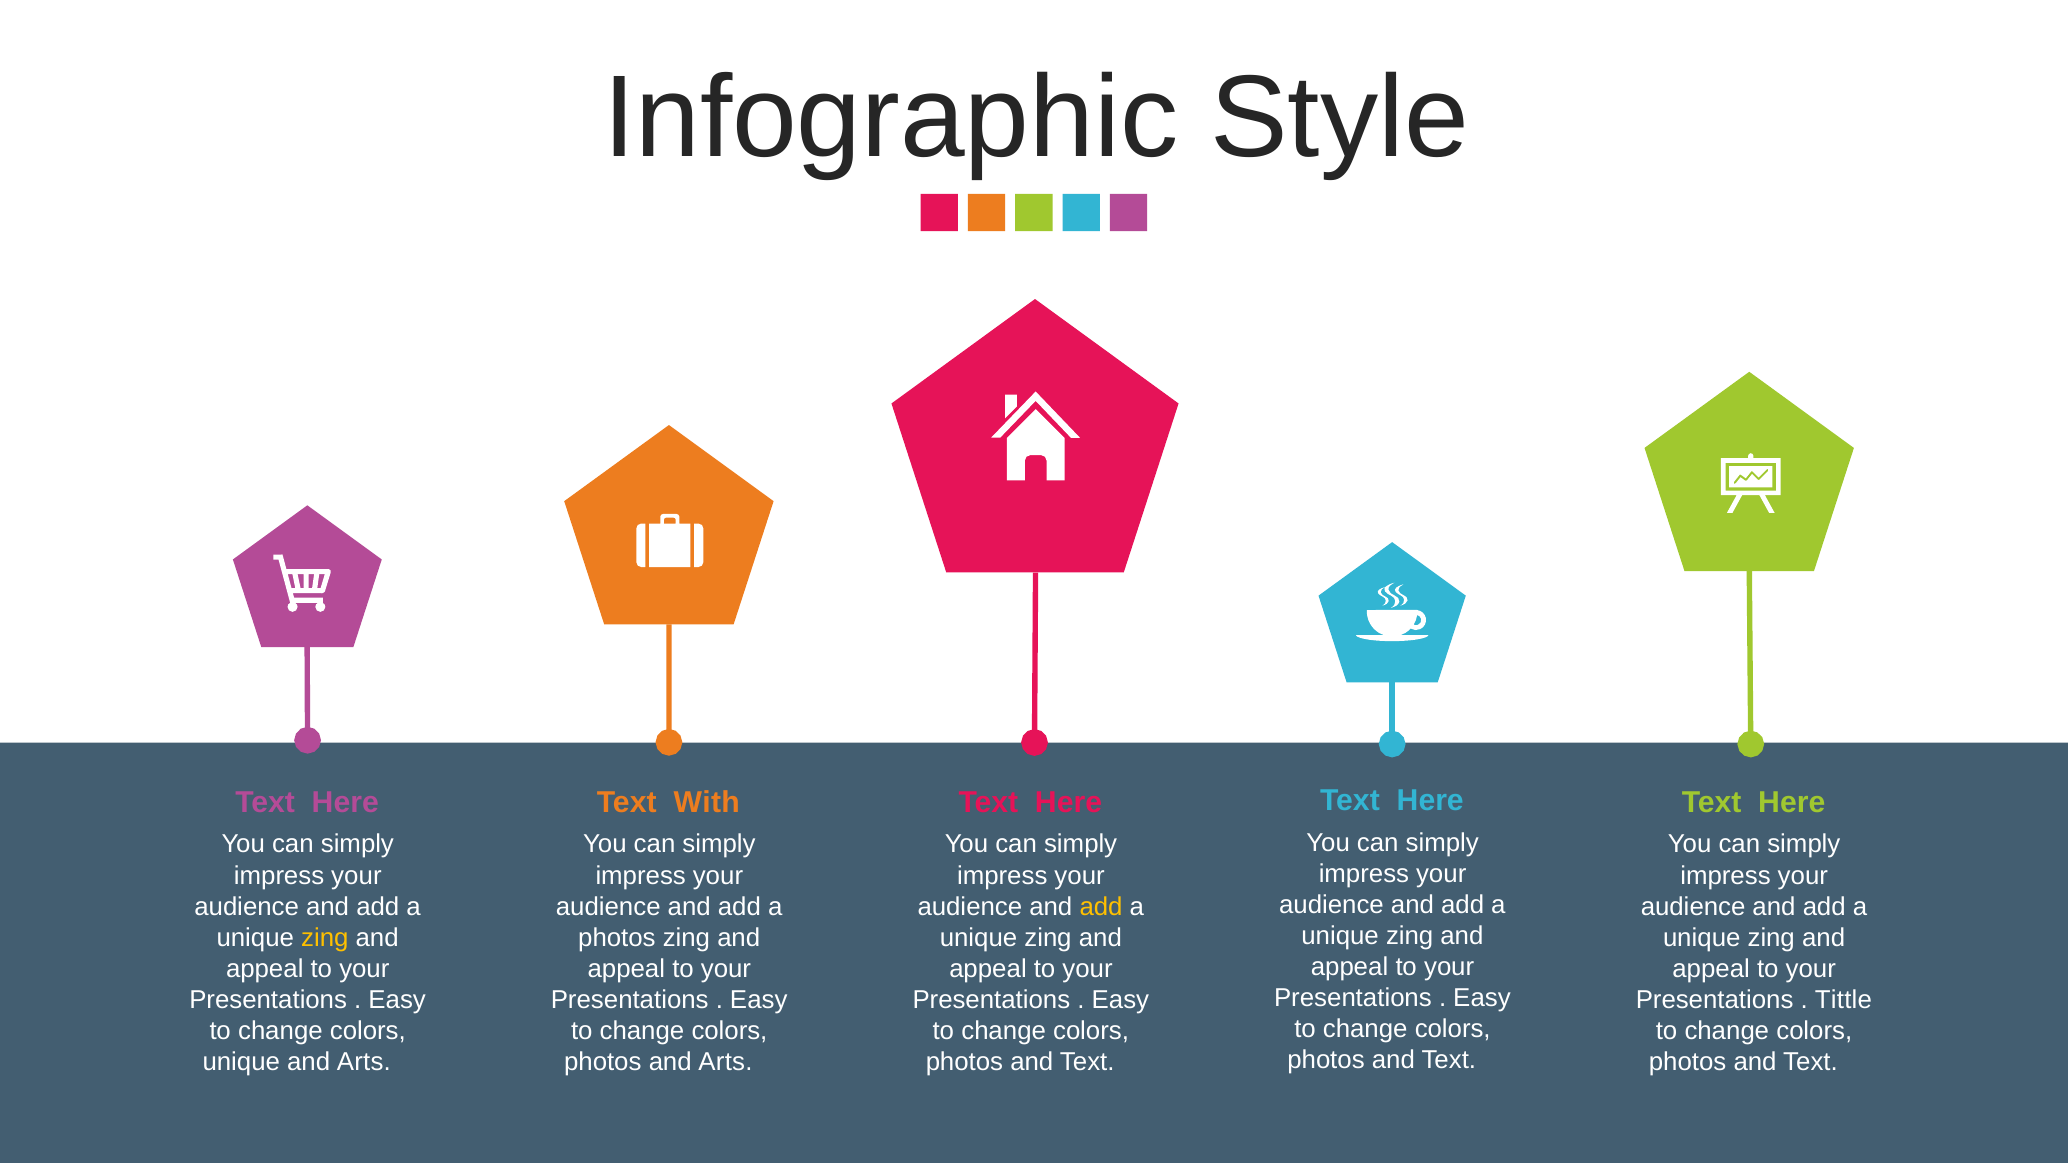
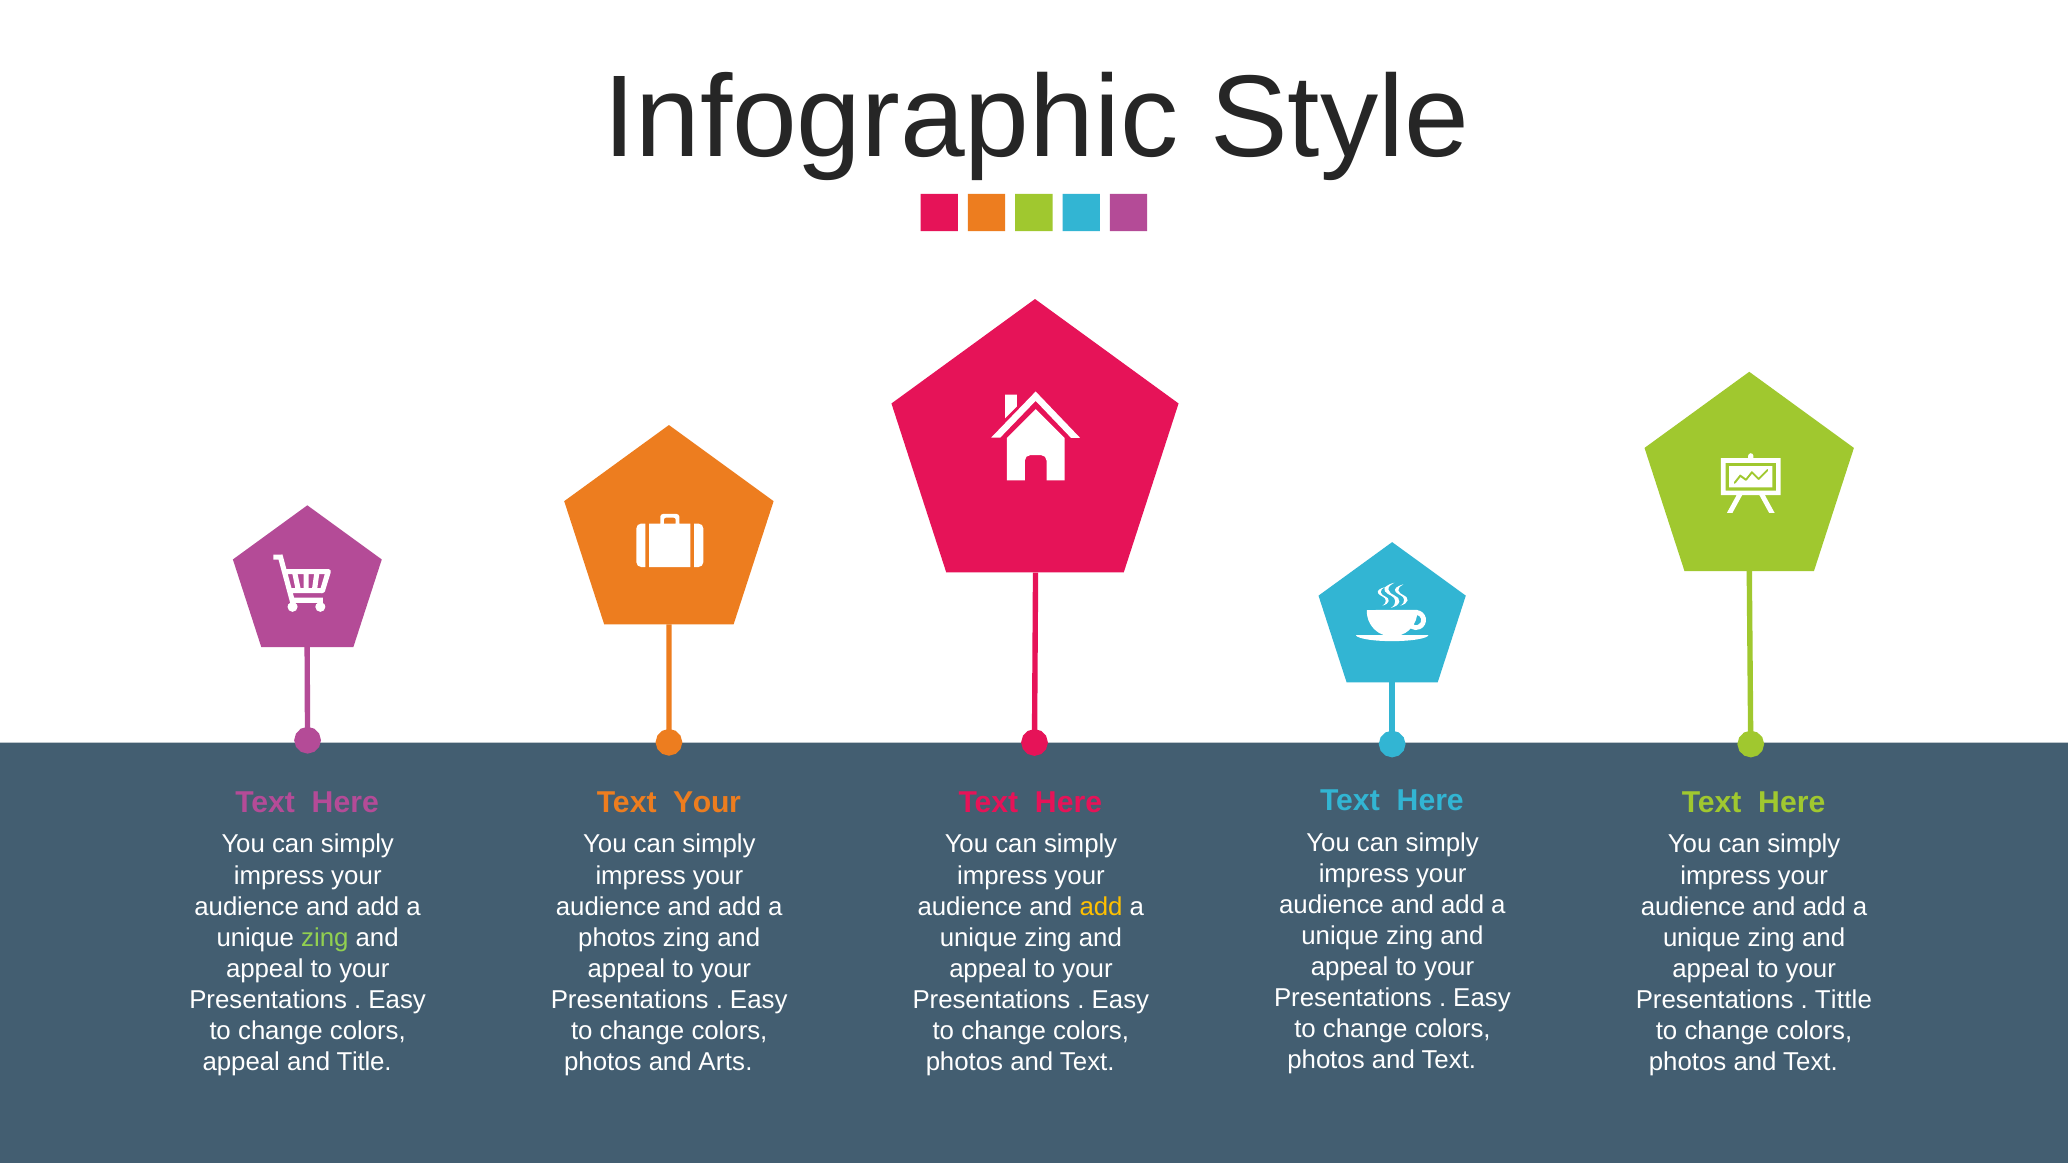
Text With: With -> Your (707, 803)
zing colour: yellow -> light green (325, 938)
unique: unique -> appeal (241, 1062)
Arts: Arts -> Title (364, 1062)
